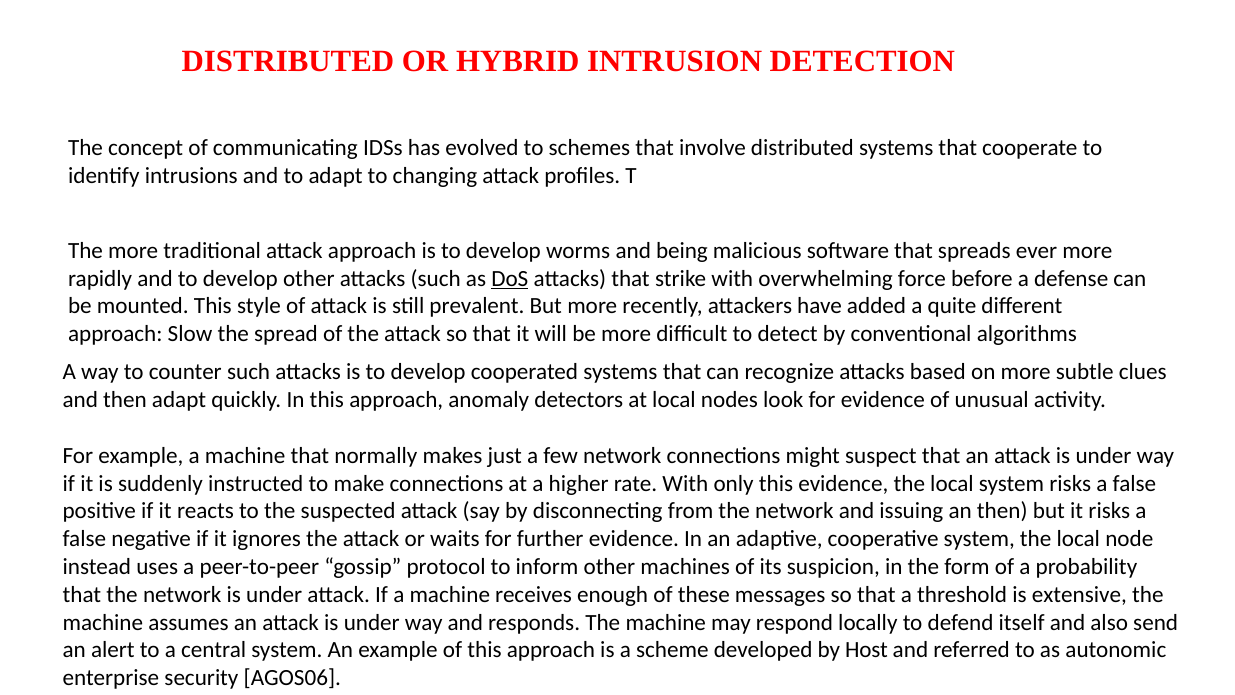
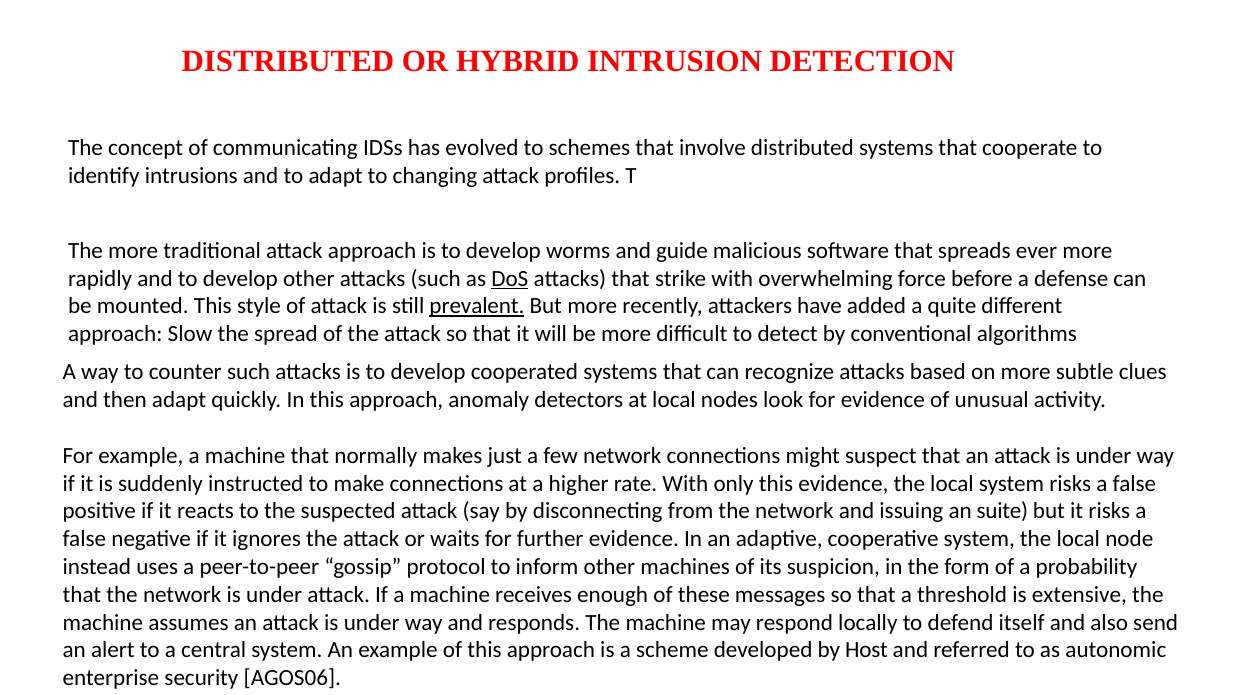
being: being -> guide (682, 250)
prevalent underline: none -> present (477, 306)
an then: then -> suite (1002, 511)
